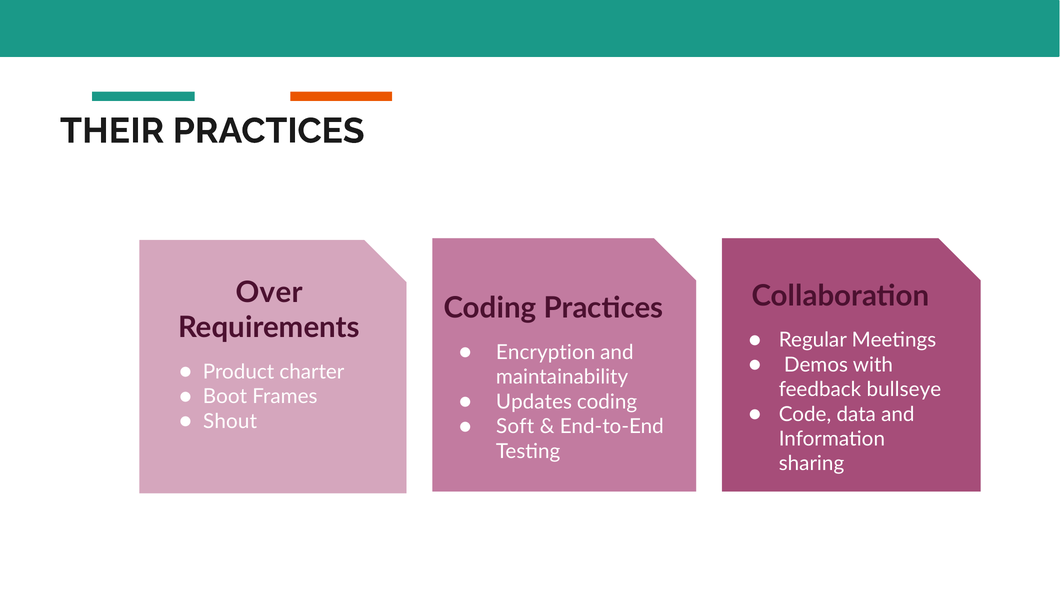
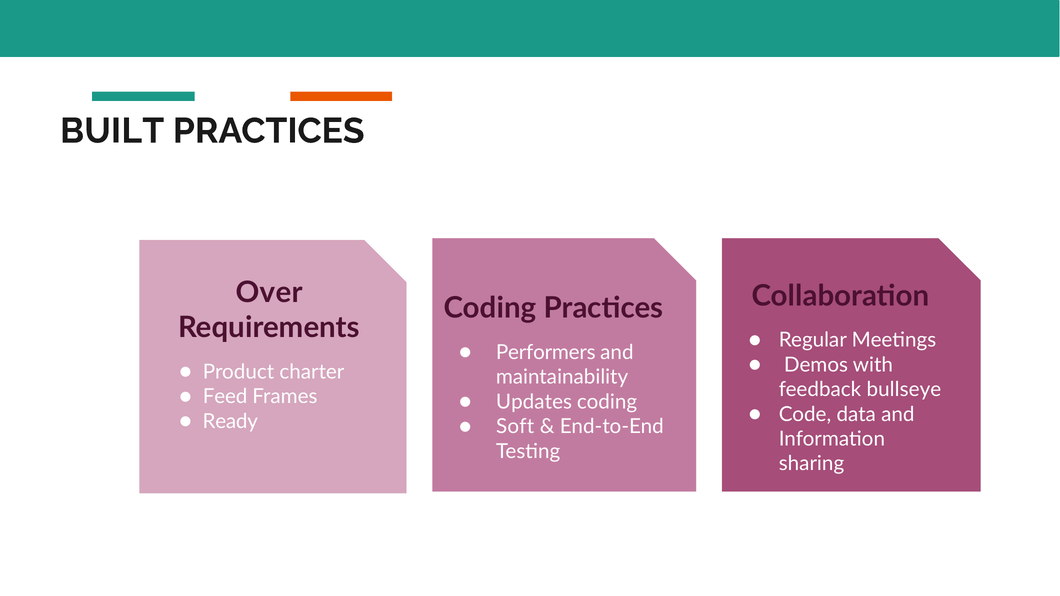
THEIR: THEIR -> BUILT (112, 131)
Encryption: Encryption -> Performers (546, 353)
Boot: Boot -> Feed (225, 397)
Shout: Shout -> Ready (230, 421)
